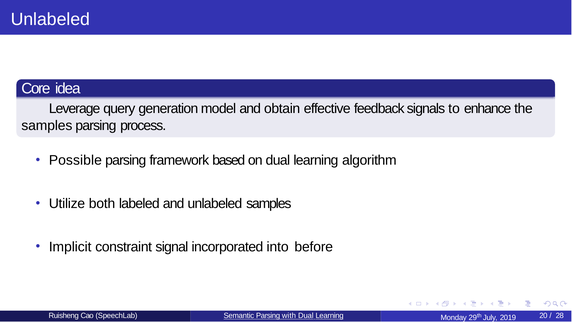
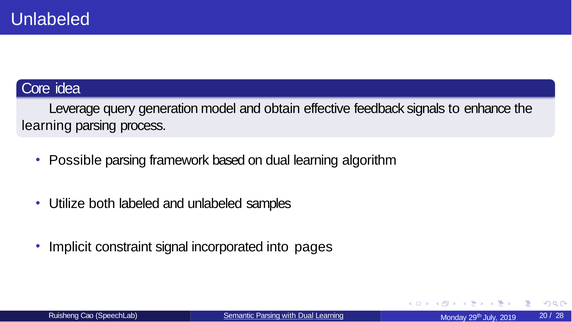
samples: samples -> learning (47, 125)
before: before -> pages (314, 247)
